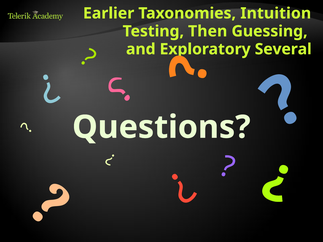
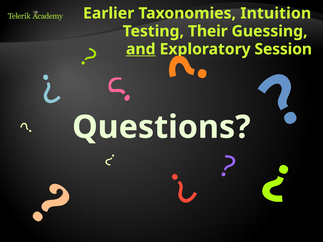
Then: Then -> Their (208, 31)
and underline: none -> present (141, 49)
Several: Several -> Session (283, 49)
